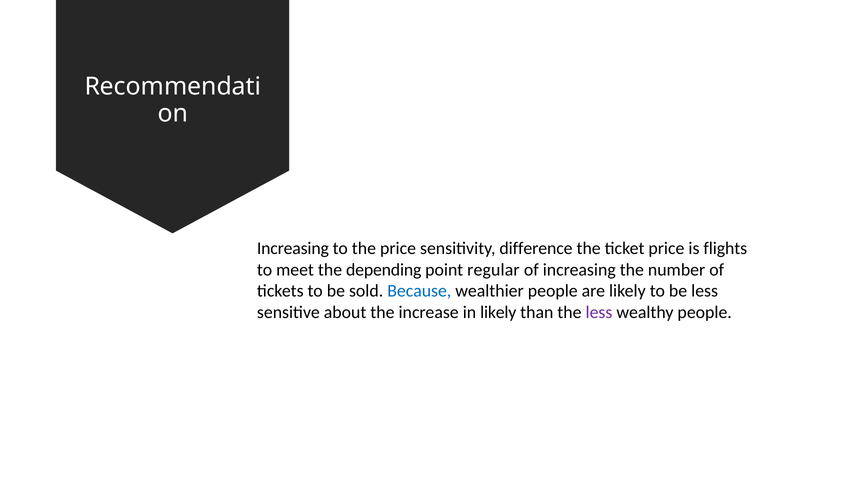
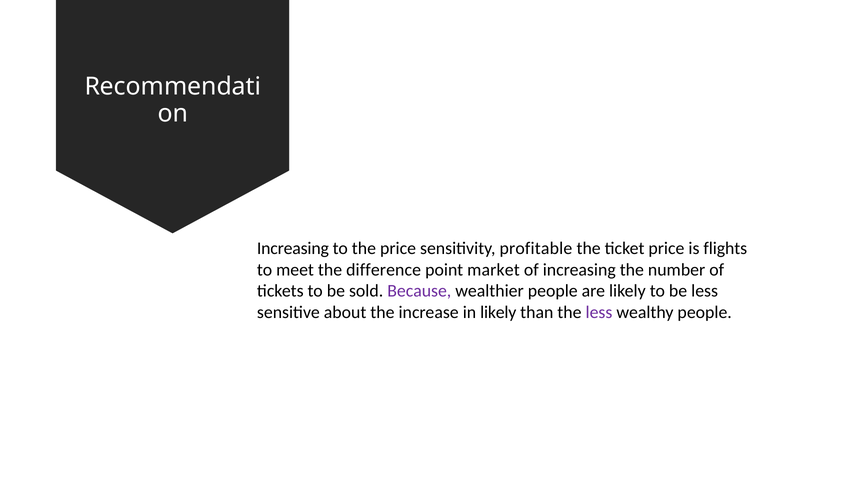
difference: difference -> profitable (536, 248)
depending: depending -> difference (384, 270)
regular: regular -> market (493, 270)
Because colour: blue -> purple (419, 291)
